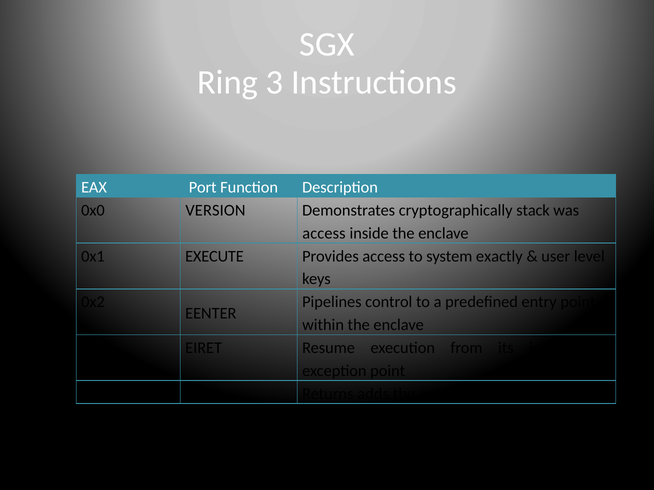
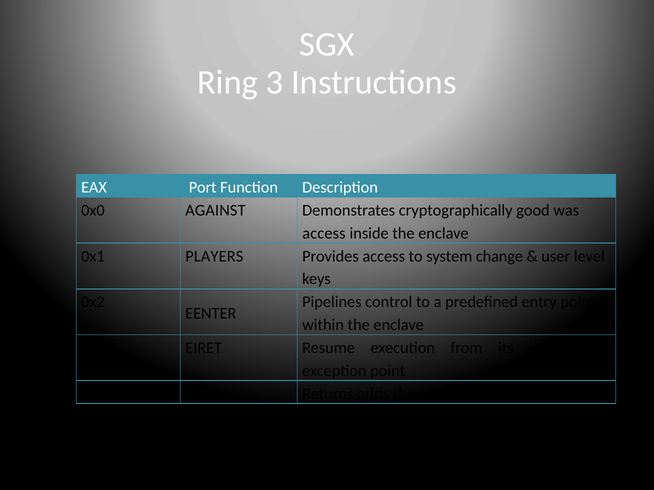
VERSION: VERSION -> AGAINST (215, 211)
stack: stack -> good (533, 211)
EXECUTE: EXECUTE -> PLAYERS (214, 256)
exactly: exactly -> change (499, 256)
